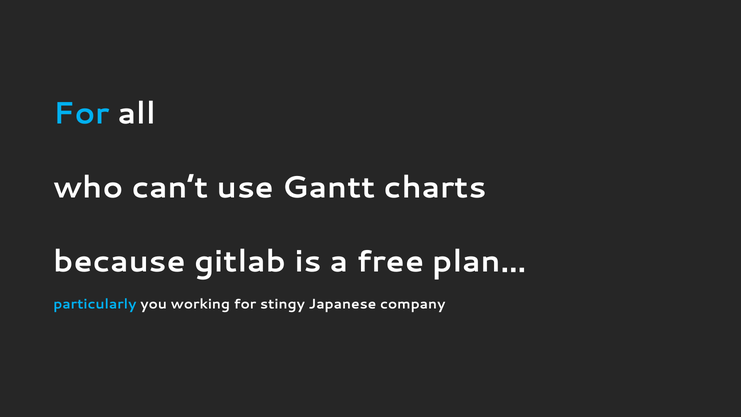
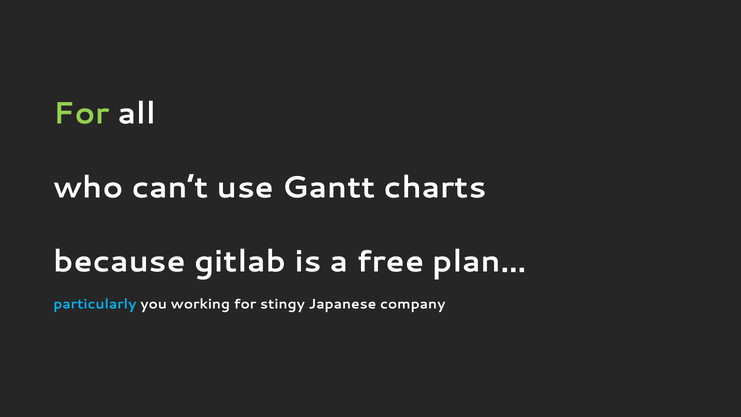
For colour: light blue -> light green (81, 113)
